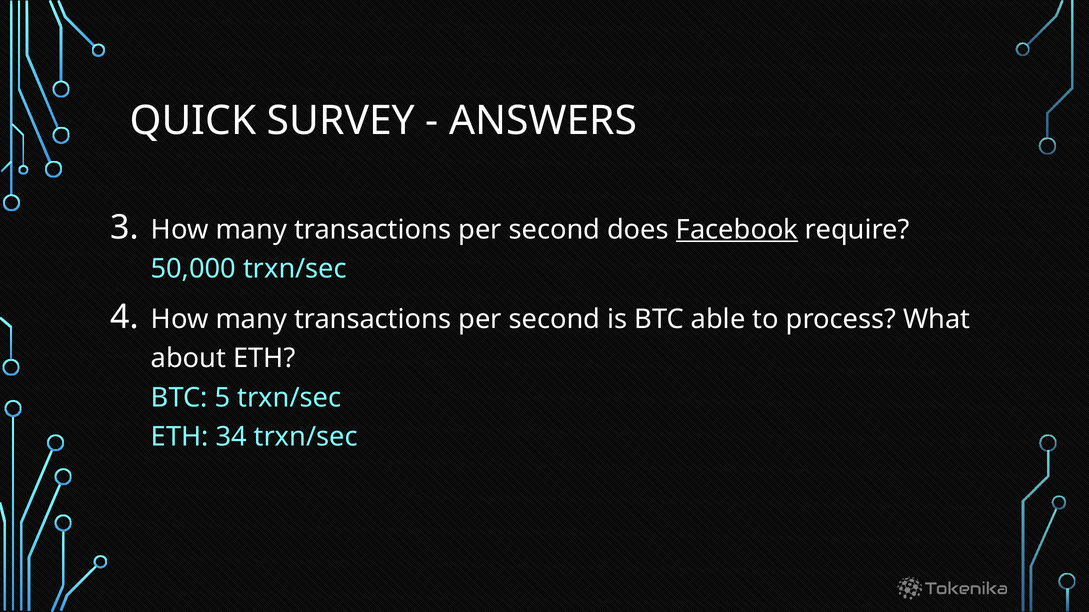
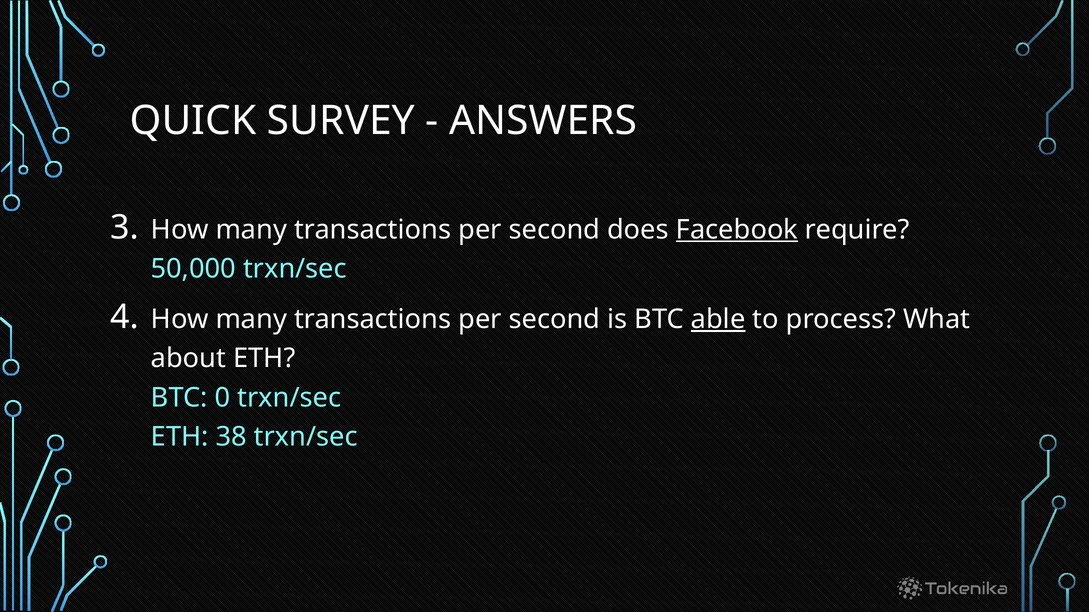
able underline: none -> present (718, 320)
5: 5 -> 0 (223, 398)
34: 34 -> 38 (231, 437)
